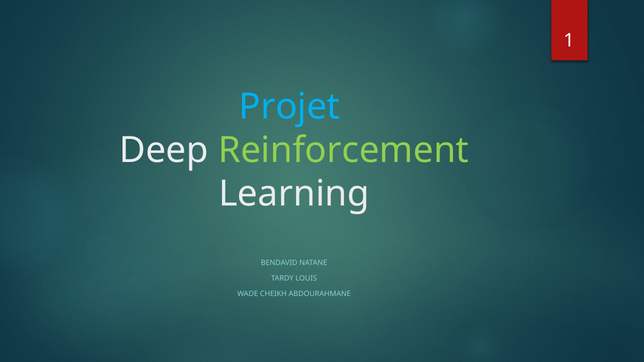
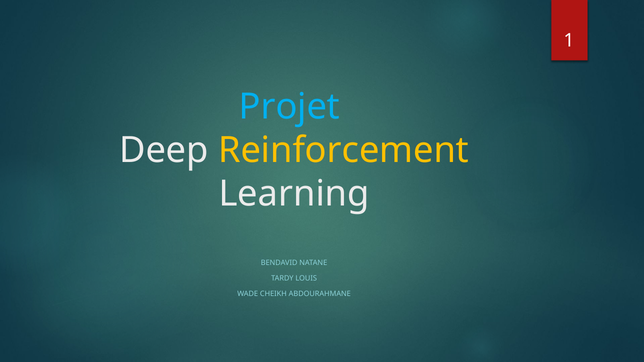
Reinforcement colour: light green -> yellow (344, 150)
